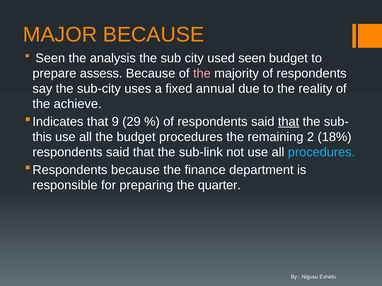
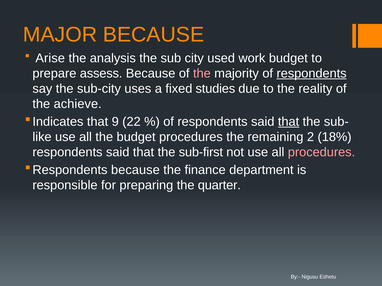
Seen: Seen -> Arise (50, 58)
used seen: seen -> work (252, 58)
respondents underline: none -> present (312, 73)
annual: annual -> studies (215, 89)
29: 29 -> 22 (132, 122)
this: this -> like (42, 137)
sub-link: sub-link -> sub-first (201, 152)
procedures colour: light blue -> pink (321, 152)
